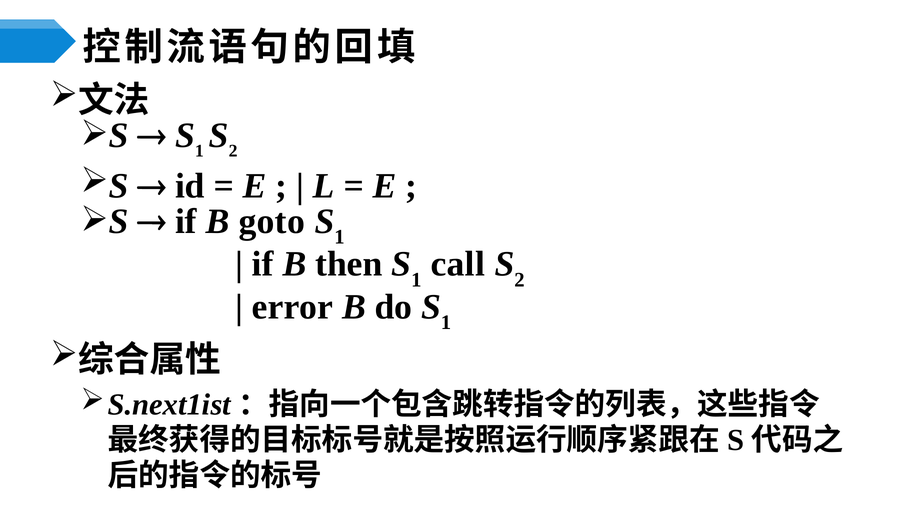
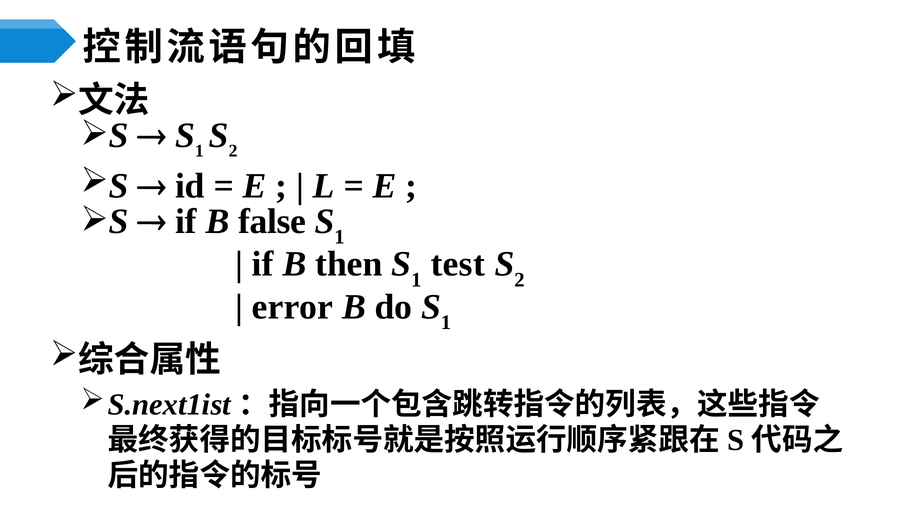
goto: goto -> false (272, 221)
call: call -> test (458, 264)
